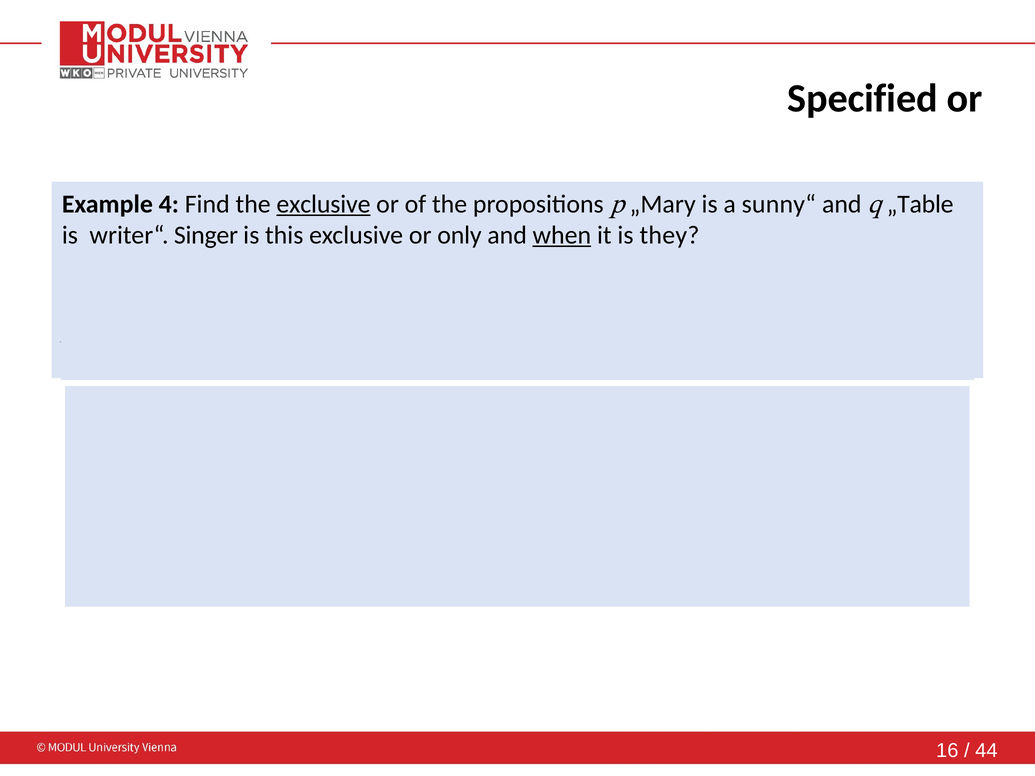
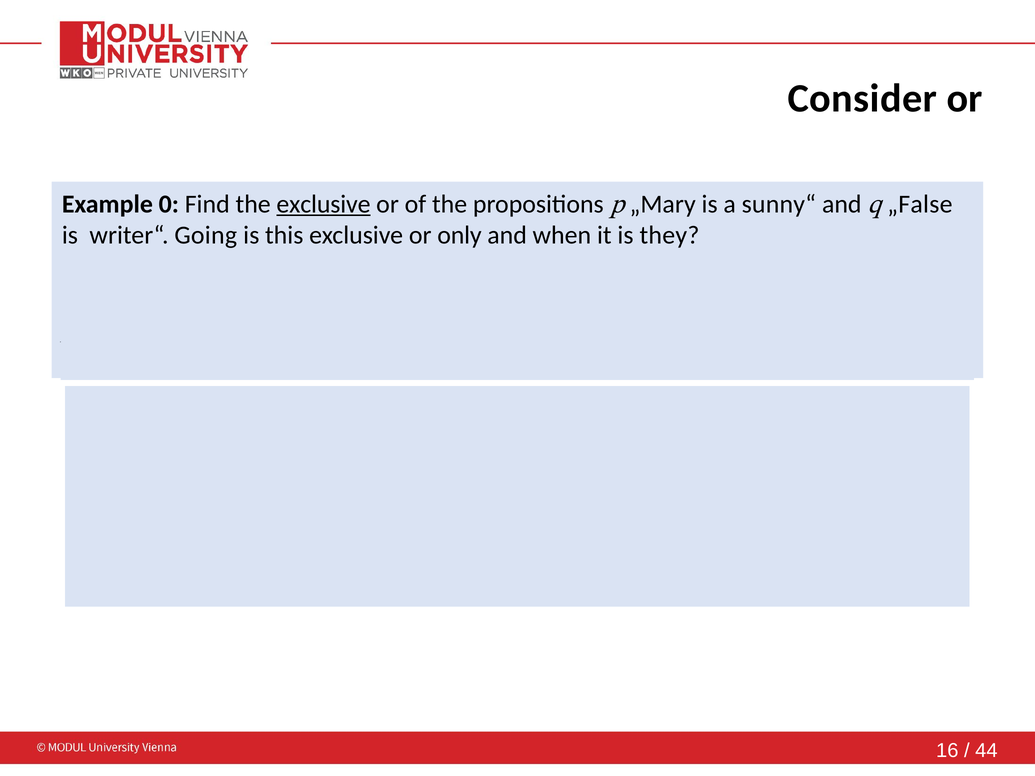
Specified: Specified -> Consider (862, 99)
4: 4 -> 0 (169, 204)
„Table: „Table -> „False (920, 204)
writer“ Singer: Singer -> Going (206, 235)
when underline: present -> none (562, 235)
